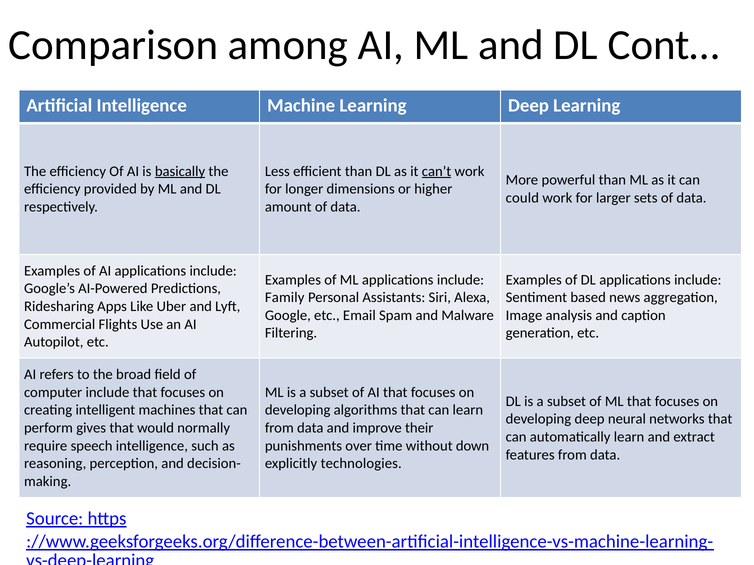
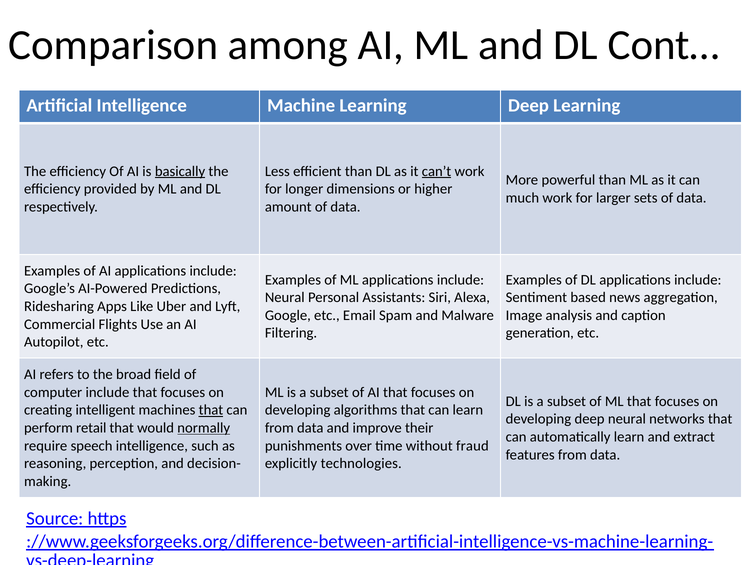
could: could -> much (522, 198)
Family: Family -> Neural (285, 298)
that underline: none -> present (211, 411)
gives: gives -> retail (91, 428)
normally underline: none -> present (204, 428)
down: down -> fraud (472, 446)
